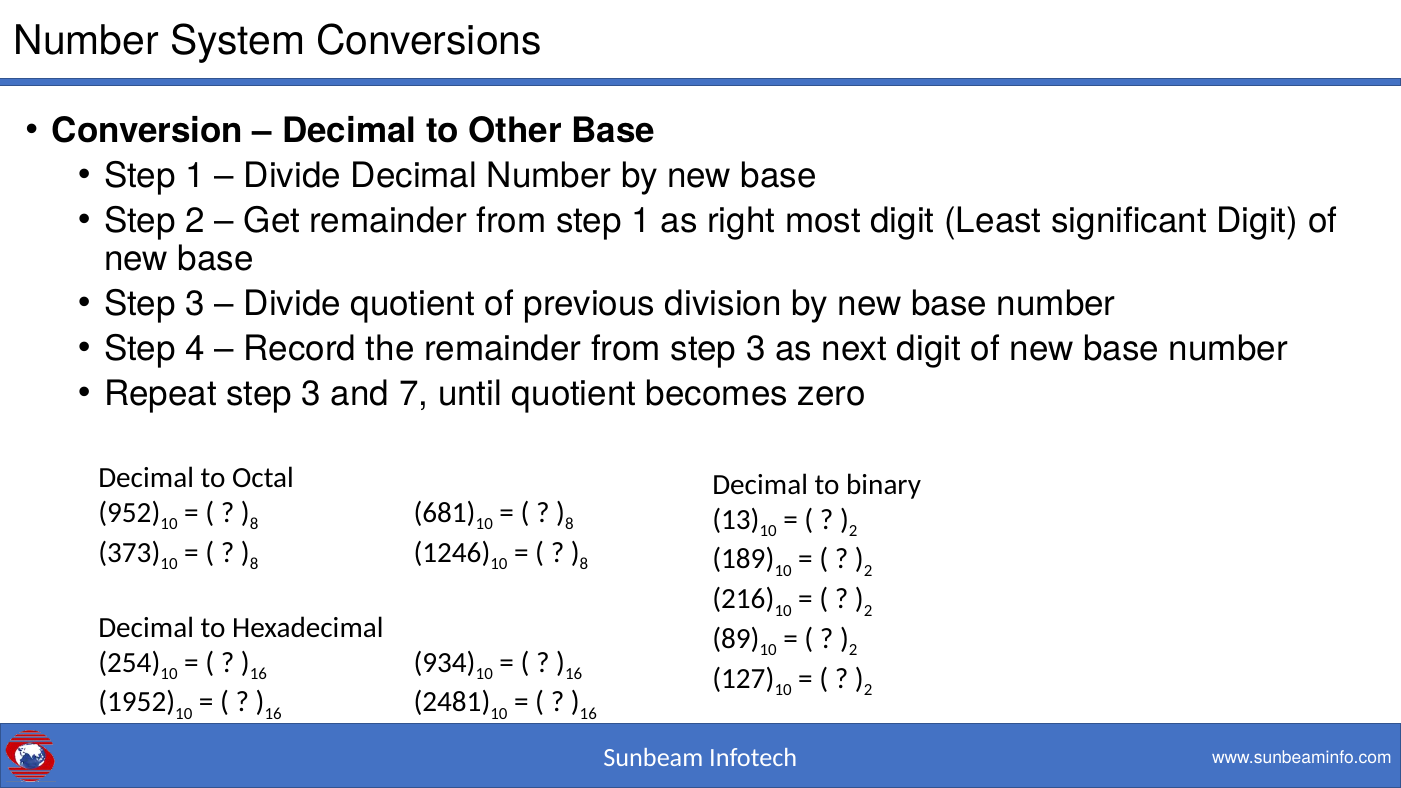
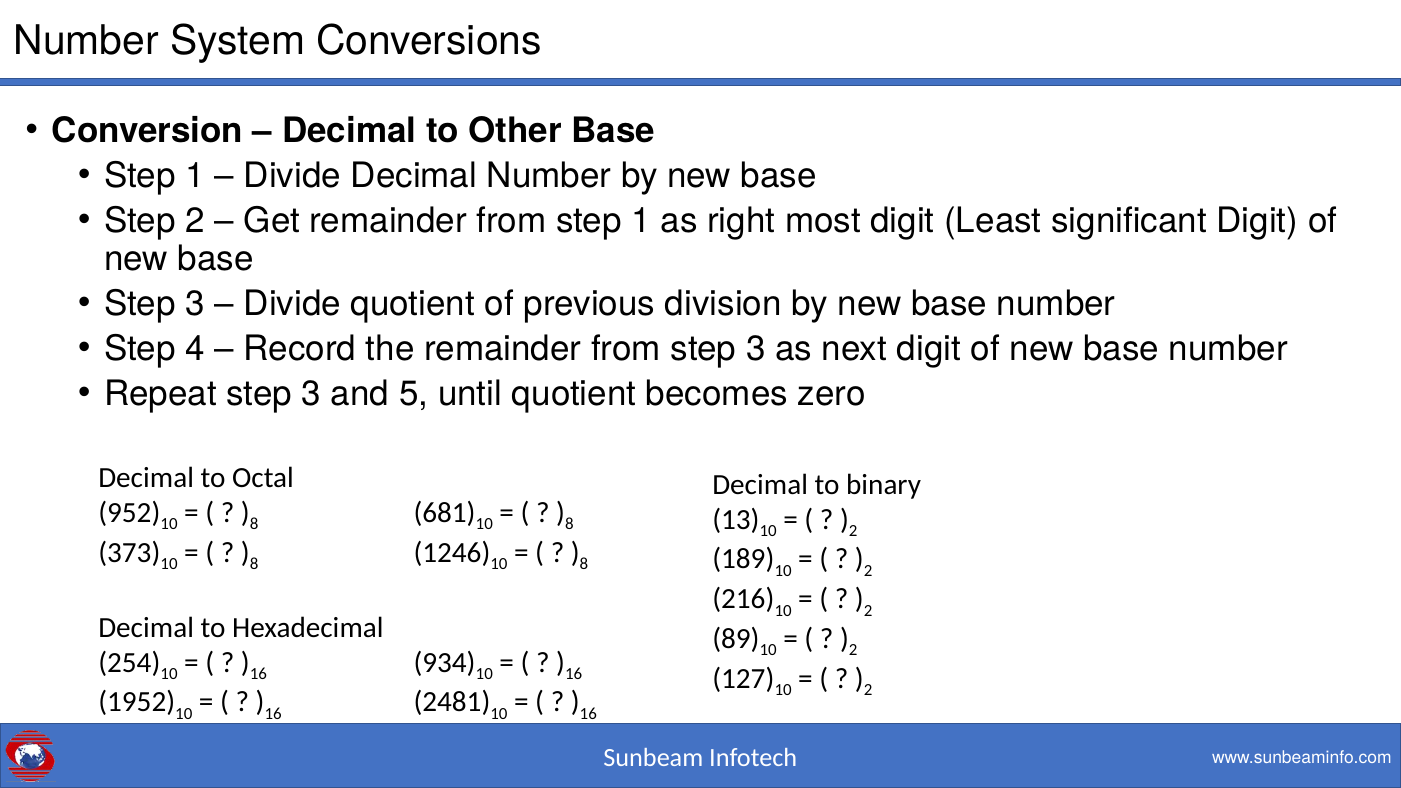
7: 7 -> 5 (414, 394)
